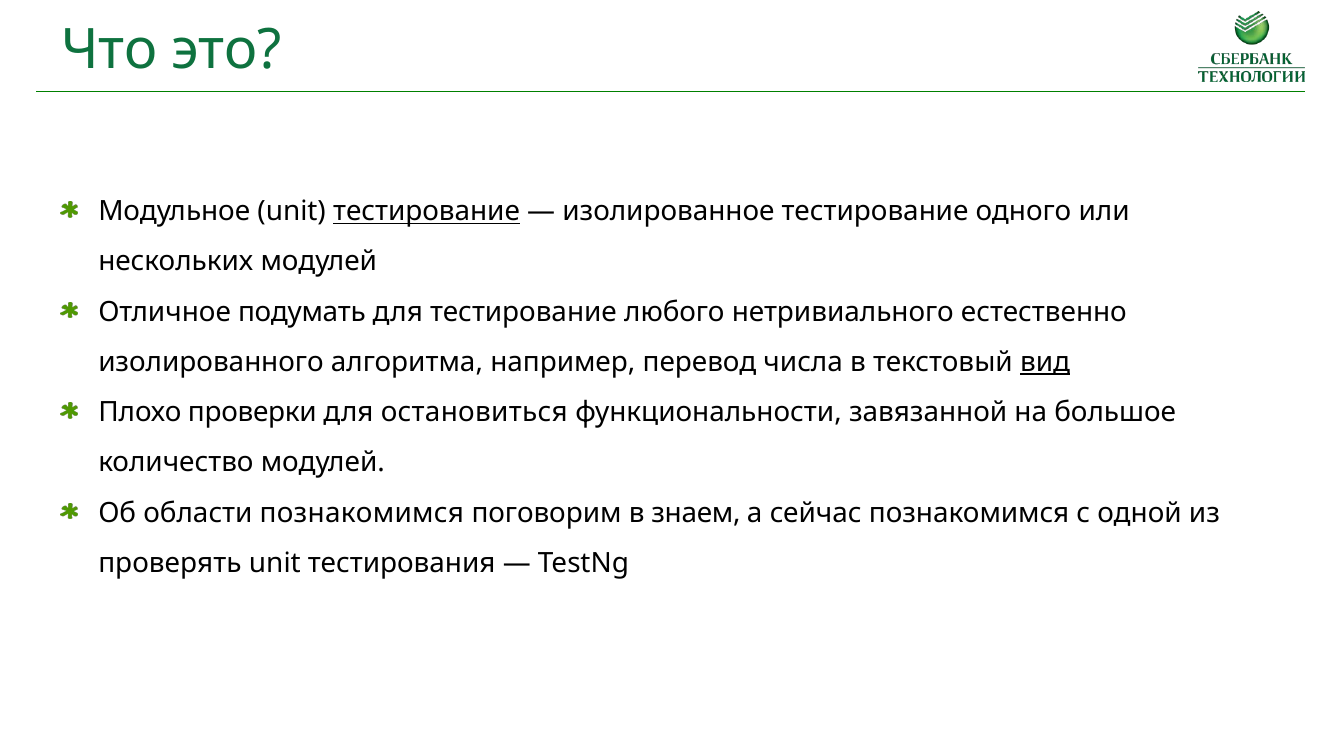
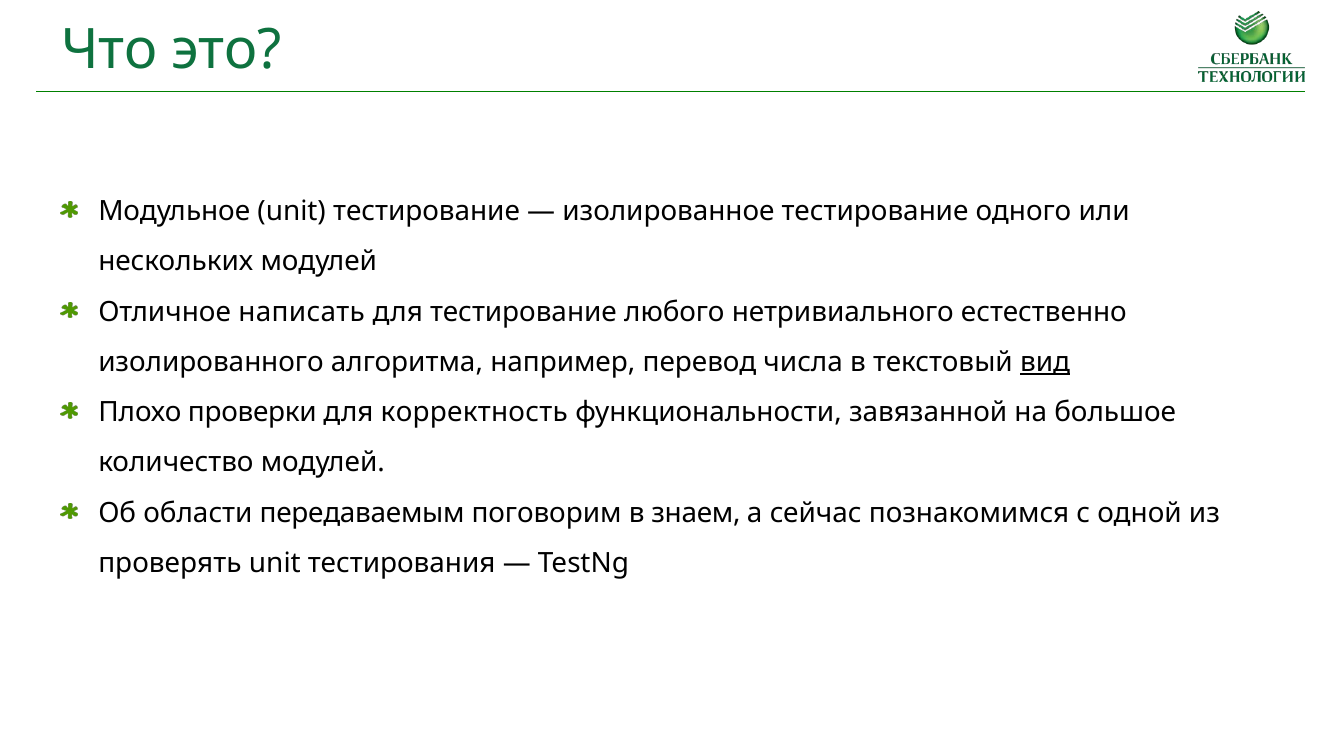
тестирование underline: present -> none (427, 212)
подумать: подумать -> написать (302, 312)
остановиться: остановиться -> корректность (474, 413)
области познакомимся: познакомимся -> передаваемым (362, 513)
